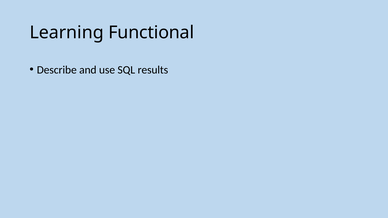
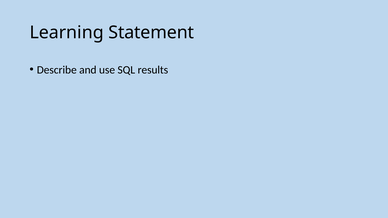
Functional: Functional -> Statement (151, 33)
